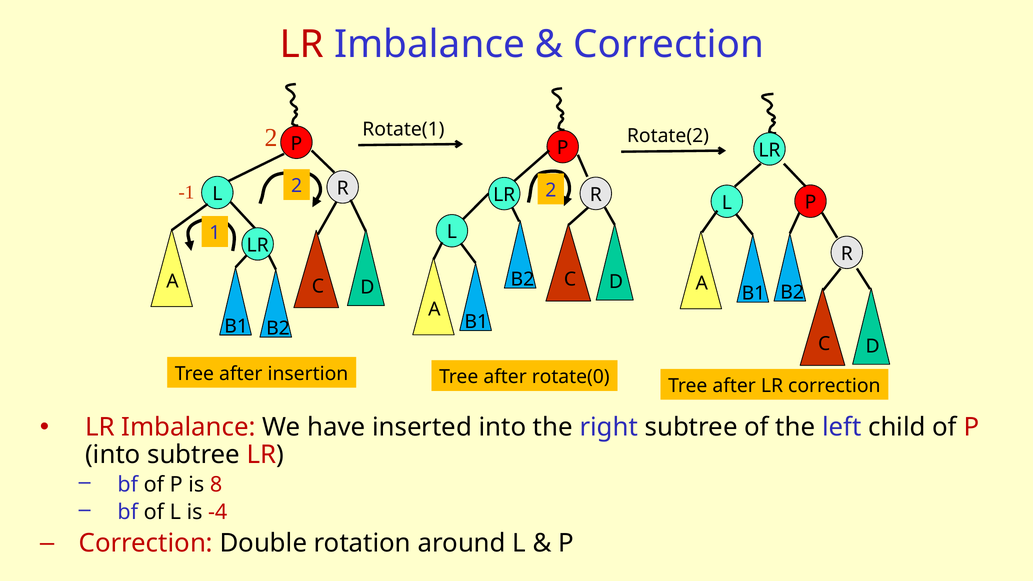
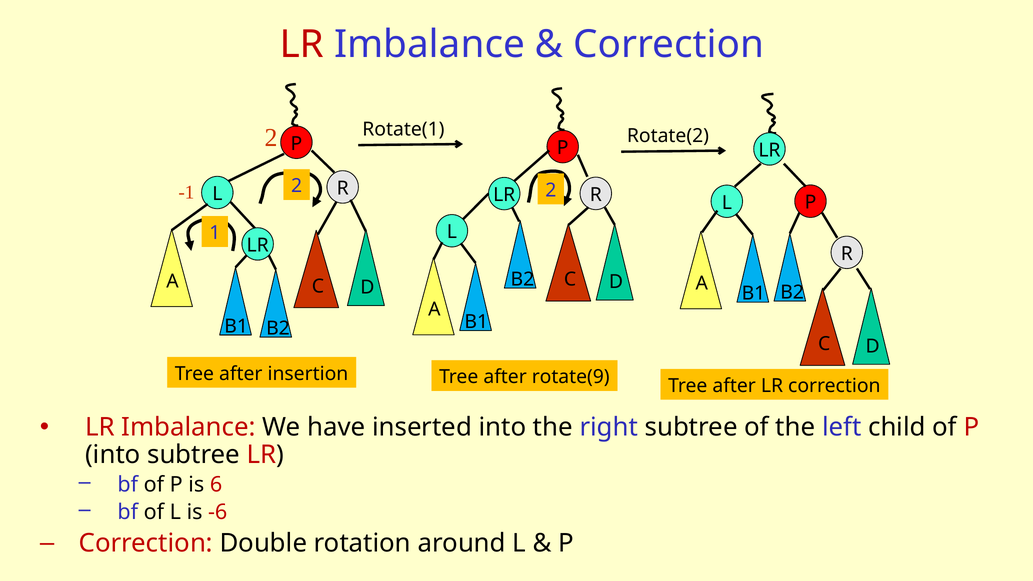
rotate(0: rotate(0 -> rotate(9 (571, 377)
8: 8 -> 6 (216, 485)
-4: -4 -> -6 (218, 512)
